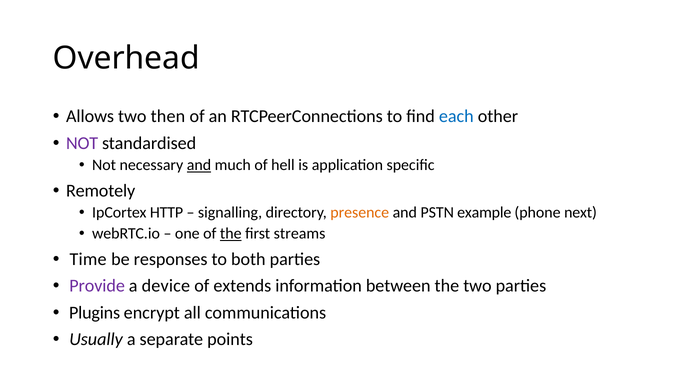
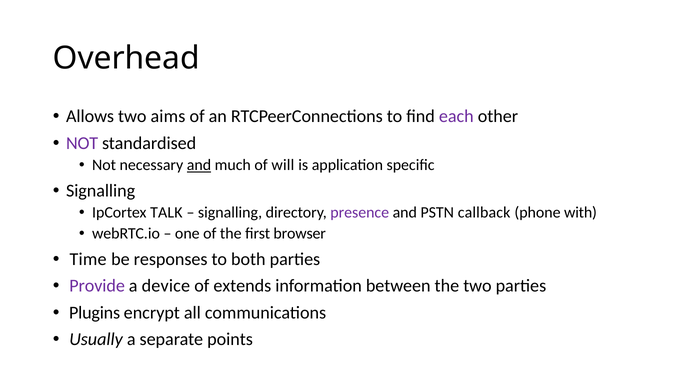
then: then -> aims (168, 116)
each colour: blue -> purple (456, 116)
hell: hell -> will (283, 165)
Remotely: Remotely -> Signalling (101, 191)
HTTP: HTTP -> TALK (166, 213)
presence colour: orange -> purple (360, 213)
example: example -> callback (484, 213)
next: next -> with (580, 213)
the underline: present -> none (231, 233)
streams: streams -> browser (300, 233)
